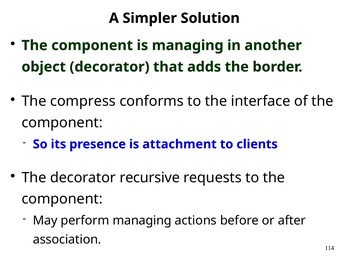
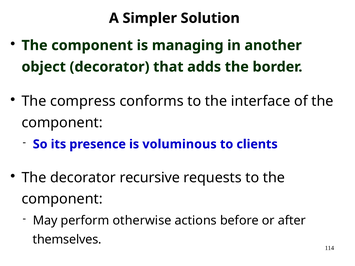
attachment: attachment -> voluminous (180, 144)
perform managing: managing -> otherwise (142, 221)
association: association -> themselves (67, 240)
